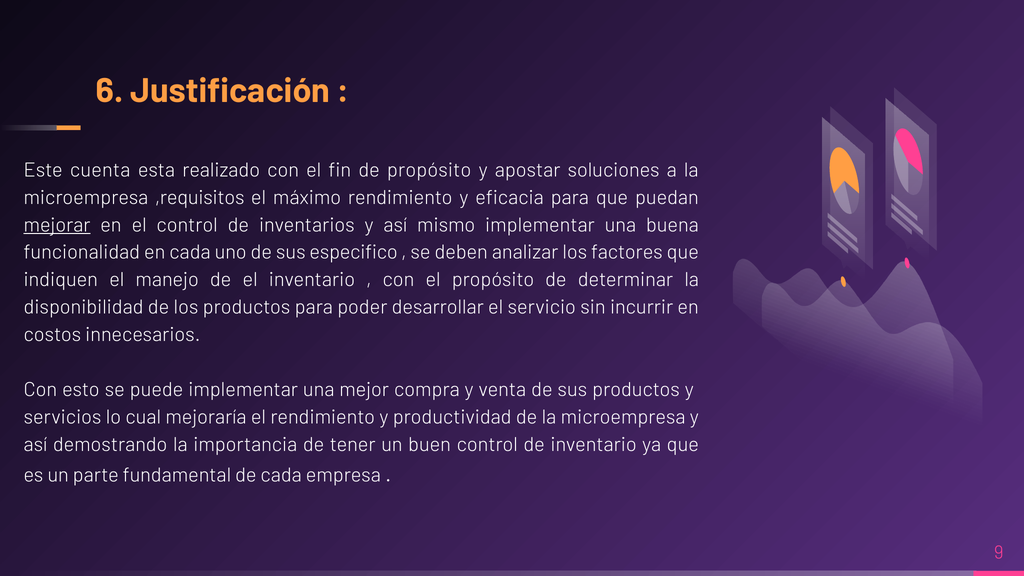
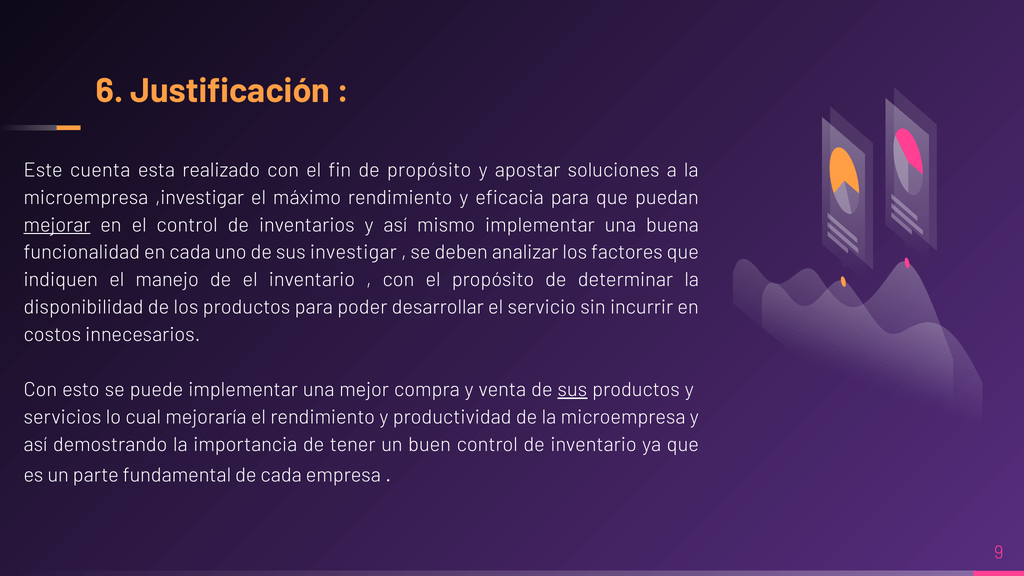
,requisitos: ,requisitos -> ,investigar (200, 198)
especifico: especifico -> investigar (353, 252)
sus underline: none -> present (572, 390)
